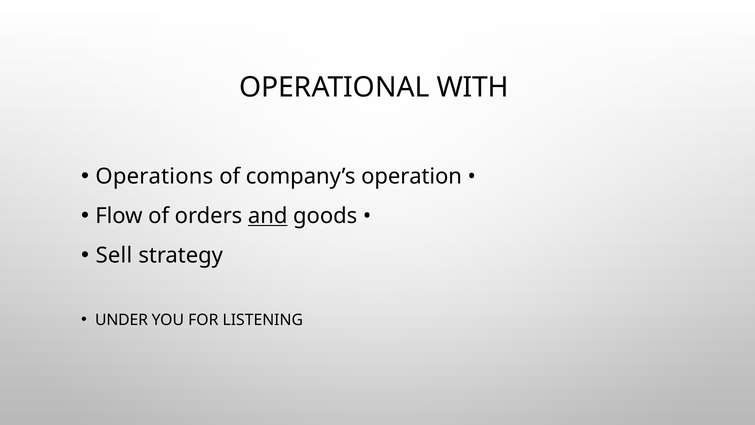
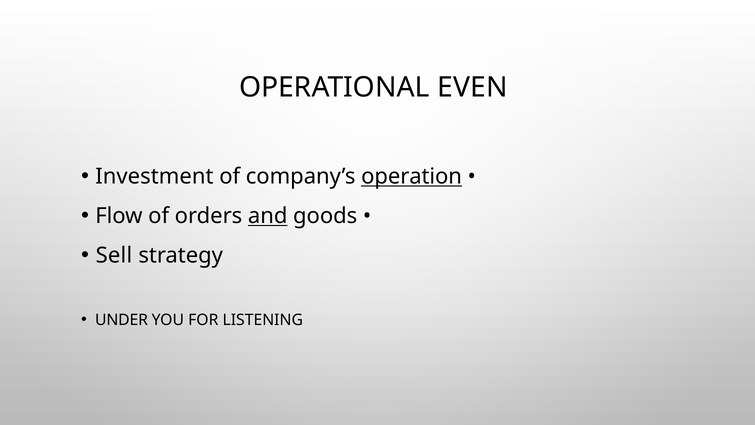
WITH: WITH -> EVEN (472, 88)
Operations: Operations -> Investment (154, 176)
operation underline: none -> present (412, 176)
